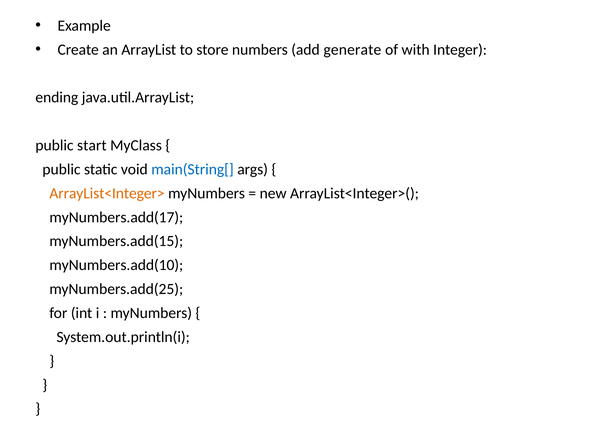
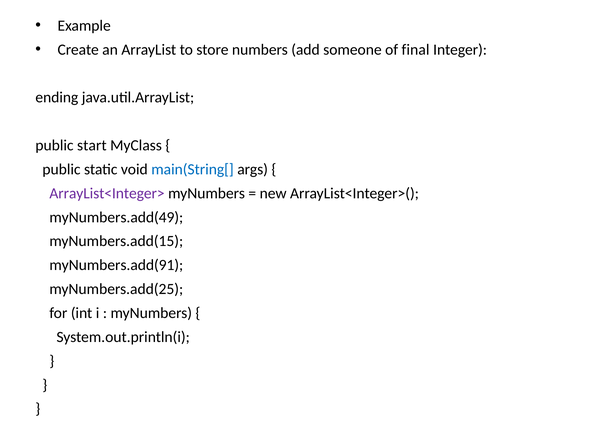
generate: generate -> someone (352, 49)
with: with -> final (416, 49)
ArrayList<Integer> colour: orange -> purple (107, 193)
myNumbers.add(17: myNumbers.add(17 -> myNumbers.add(49 (116, 217)
myNumbers.add(10: myNumbers.add(10 -> myNumbers.add(91 (116, 265)
